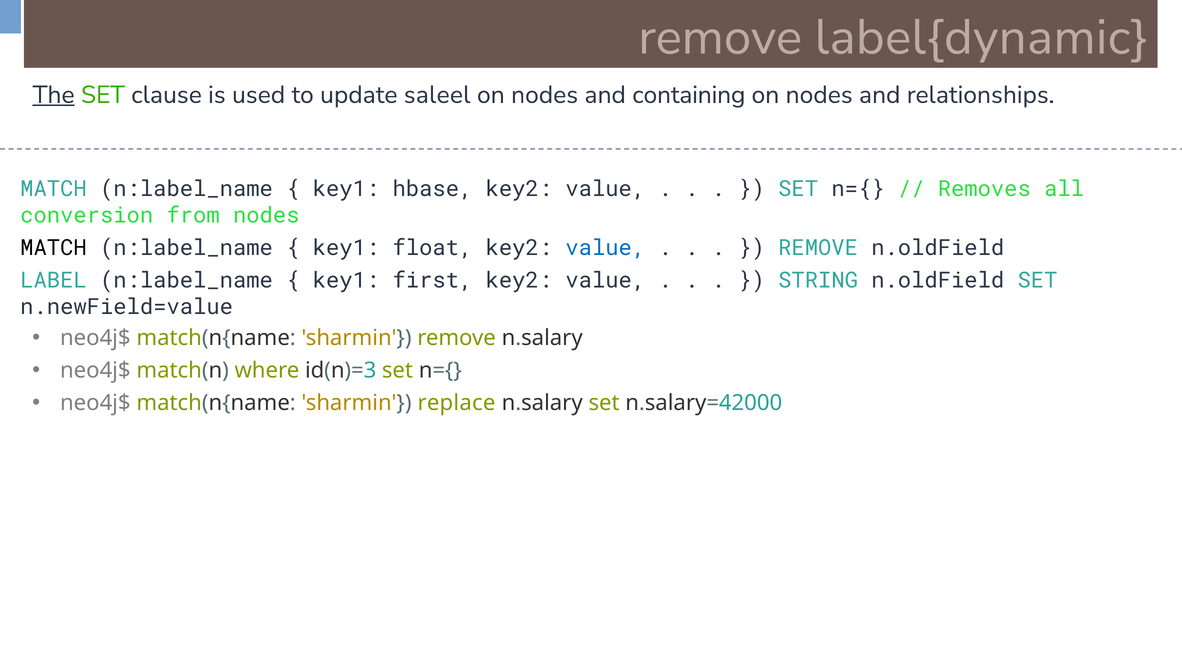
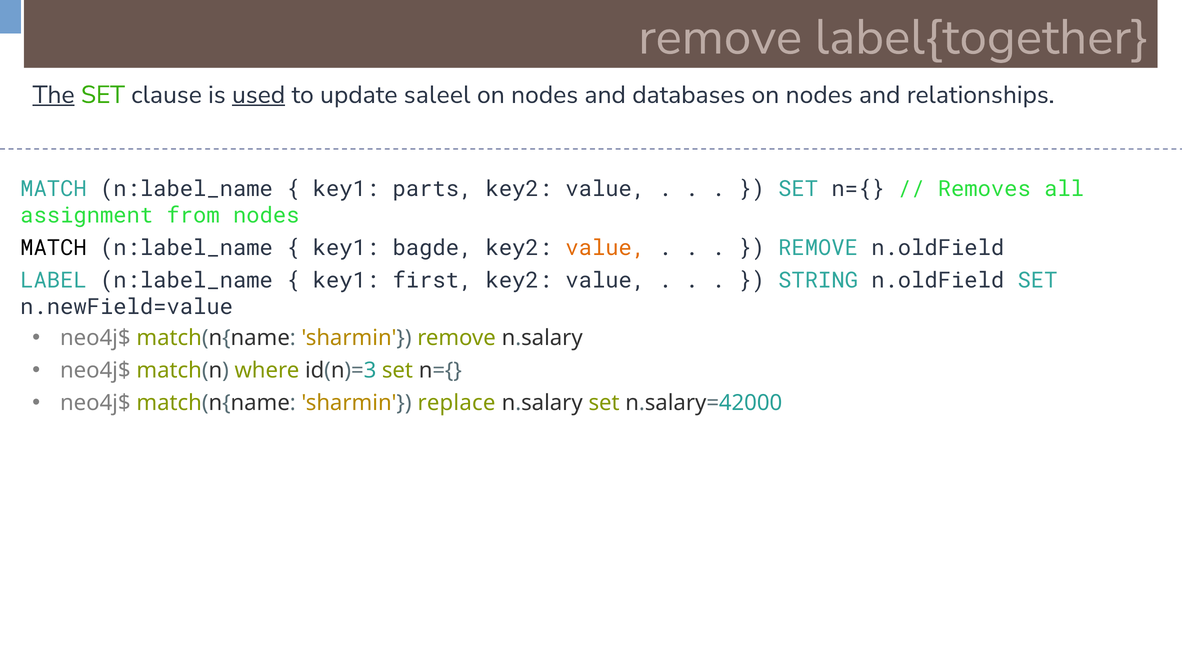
label{dynamic: label{dynamic -> label{together (982, 37)
used underline: none -> present (259, 95)
containing: containing -> databases (689, 95)
hbase: hbase -> parts (432, 189)
conversion: conversion -> assignment (87, 215)
float: float -> bagde (432, 248)
value colour: blue -> orange (605, 248)
